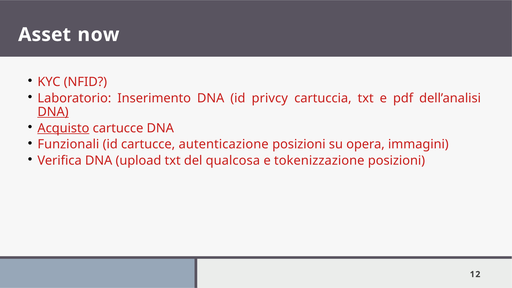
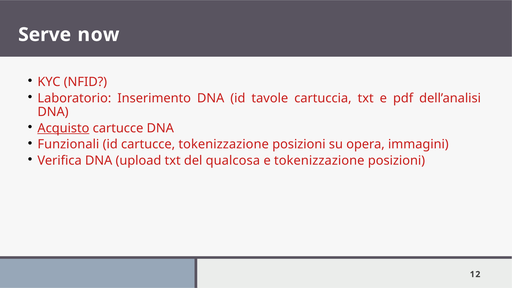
Asset: Asset -> Serve (45, 35)
privcy: privcy -> tavole (270, 98)
DNA underline: present -> none (53, 112)
cartucce autenticazione: autenticazione -> tokenizzazione (224, 144)
